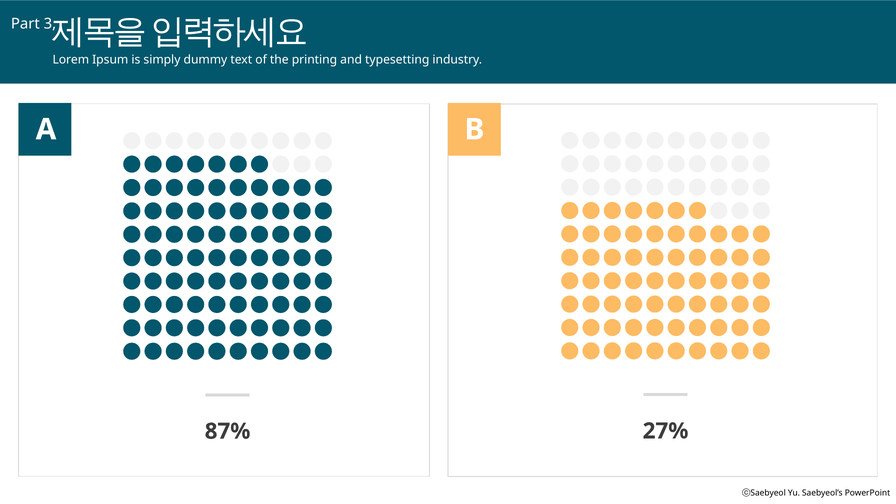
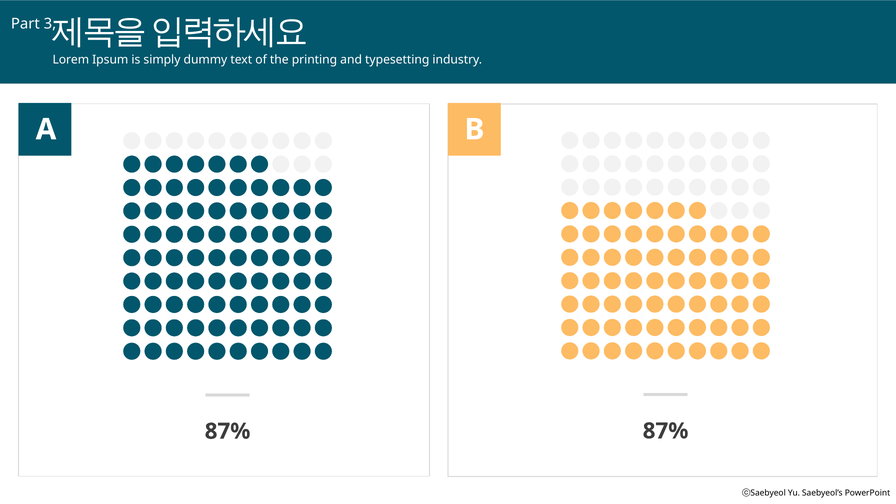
87% 27%: 27% -> 87% (666, 431)
